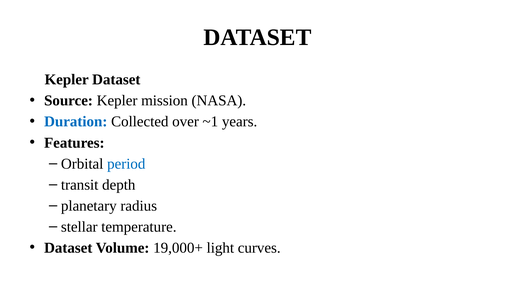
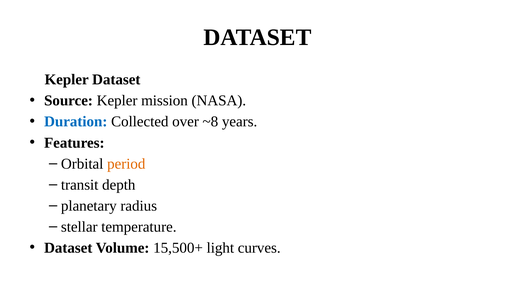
~1: ~1 -> ~8 (210, 122)
period colour: blue -> orange (126, 164)
19,000+: 19,000+ -> 15,500+ (178, 248)
